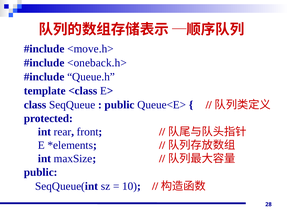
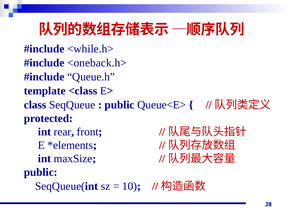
<move.h>: <move.h> -> <while.h> (90, 49)
